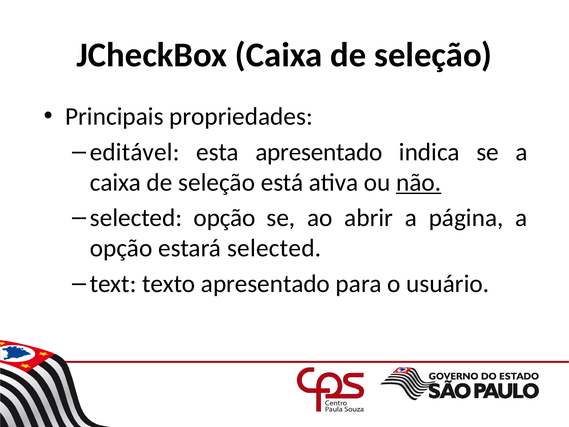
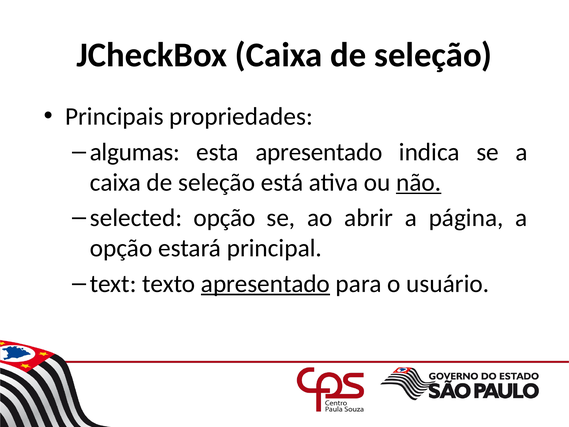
editável: editável -> algumas (135, 152)
estará selected: selected -> principal (274, 248)
apresentado underline: none -> present (265, 284)
